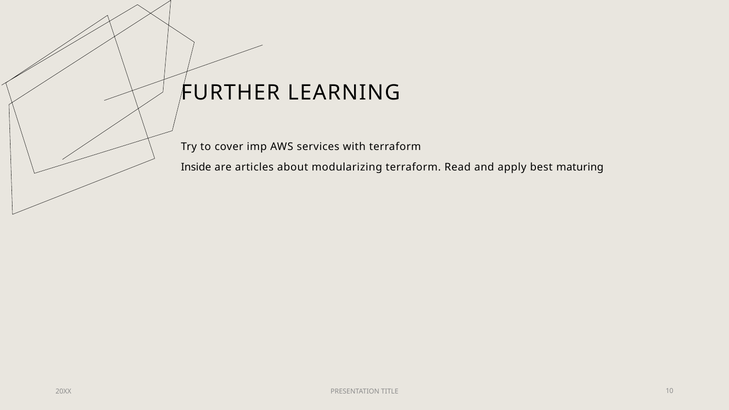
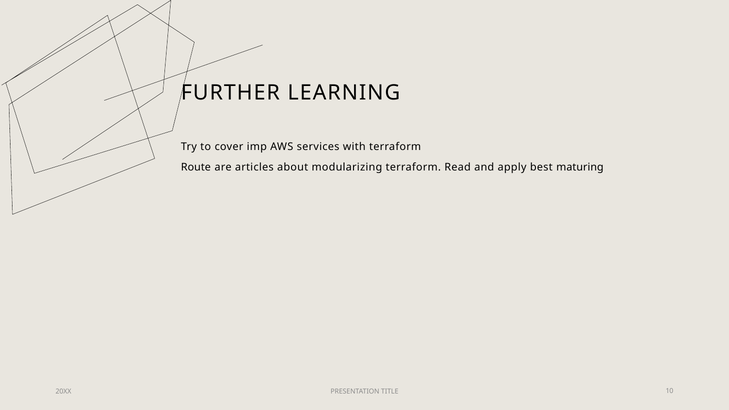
Inside: Inside -> Route (196, 167)
